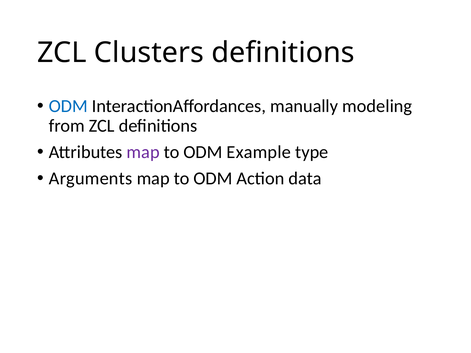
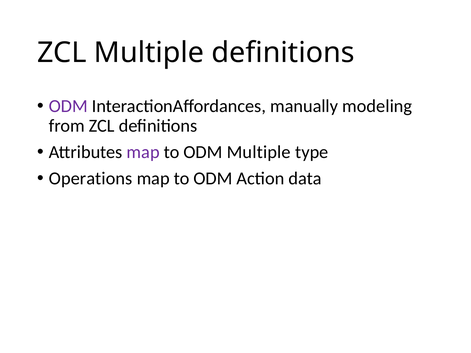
ZCL Clusters: Clusters -> Multiple (149, 53)
ODM colour: blue -> purple (68, 106)
ODM Example: Example -> Multiple (259, 152)
Arguments: Arguments -> Operations (91, 179)
